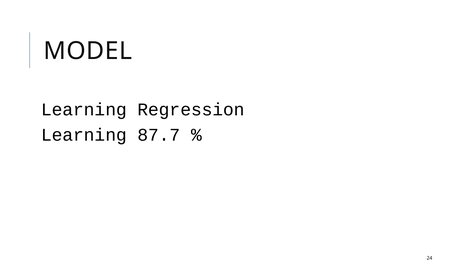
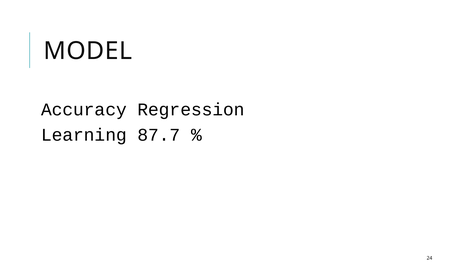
Learning: Learning -> Accuracy (84, 109)
